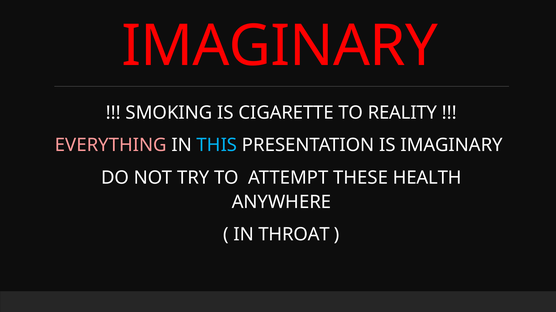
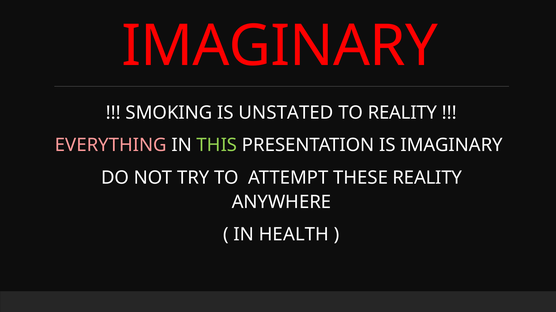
CIGARETTE: CIGARETTE -> UNSTATED (286, 113)
THIS colour: light blue -> light green (217, 145)
THESE HEALTH: HEALTH -> REALITY (427, 178)
THROAT: THROAT -> HEALTH (294, 235)
